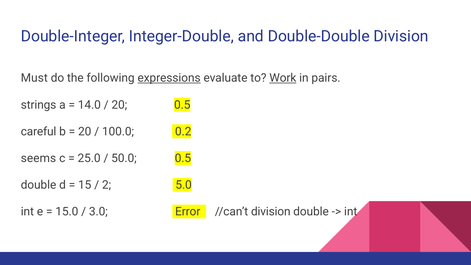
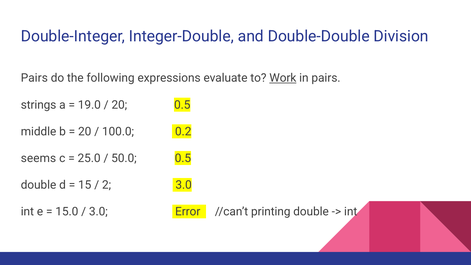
Must: Must -> Pairs (34, 78)
expressions underline: present -> none (169, 78)
14.0: 14.0 -> 19.0 (89, 105)
careful: careful -> middle (39, 131)
2 5.0: 5.0 -> 3.0 (184, 185)
//can’t division: division -> printing (271, 212)
